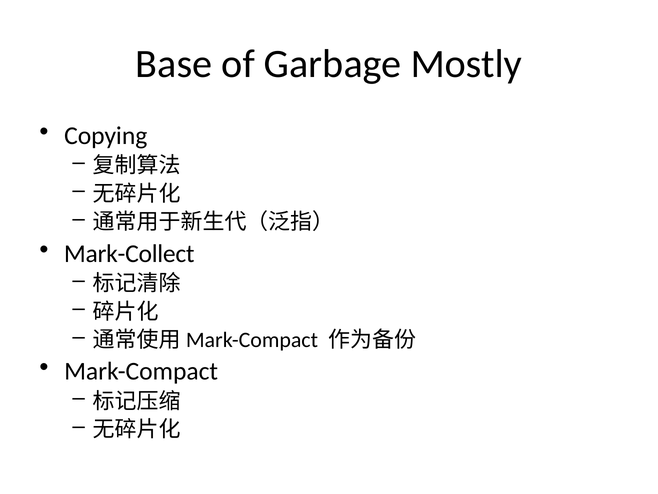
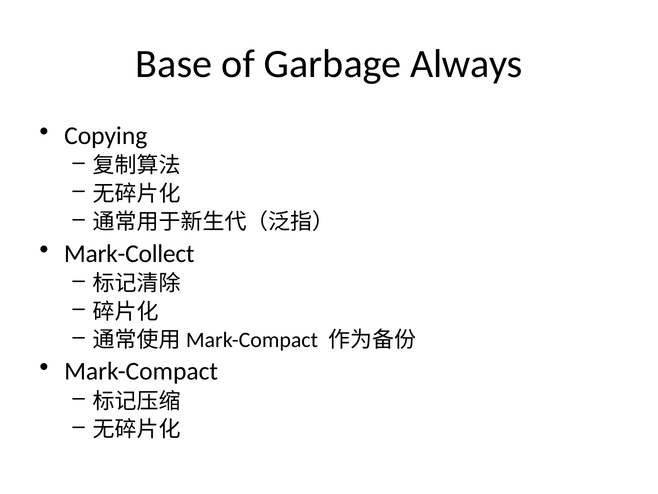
Mostly: Mostly -> Always (466, 64)
